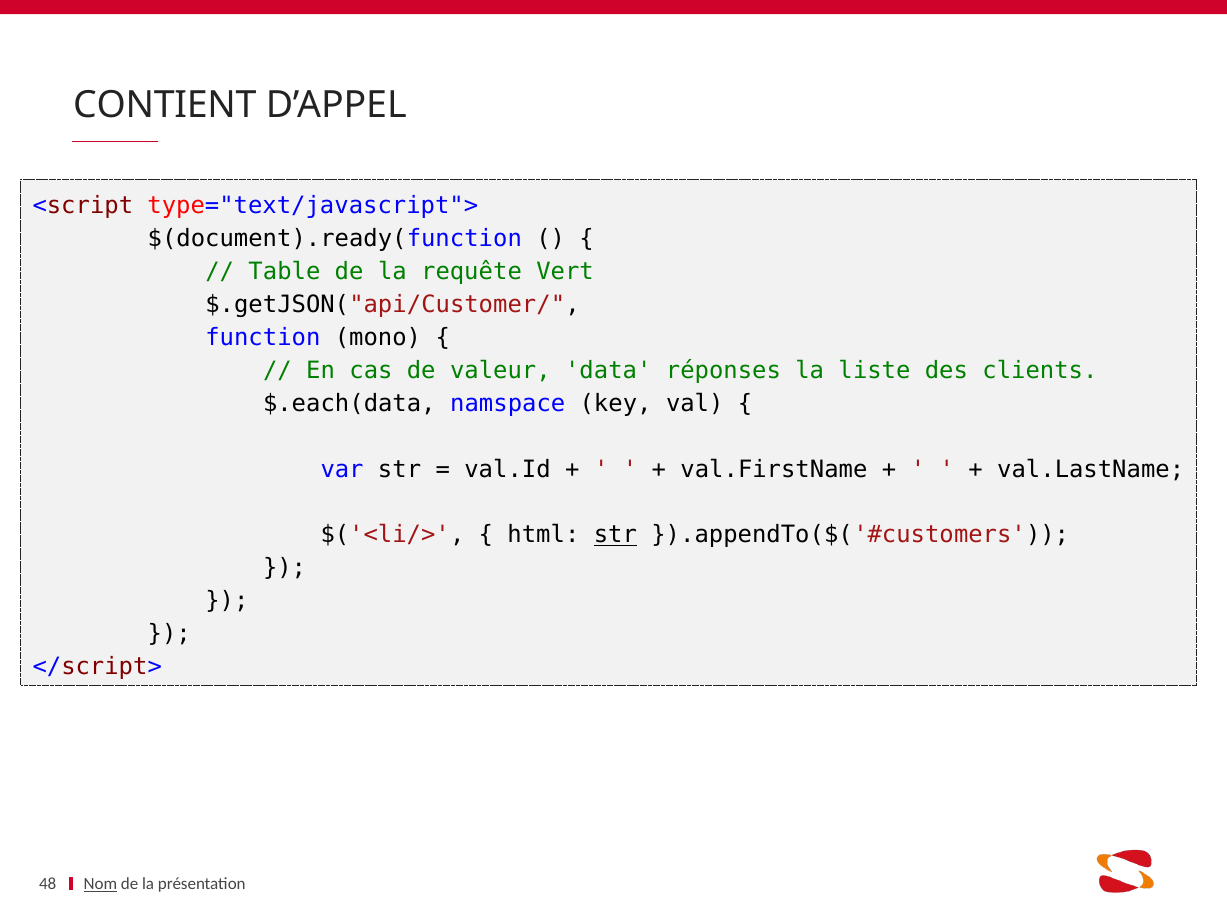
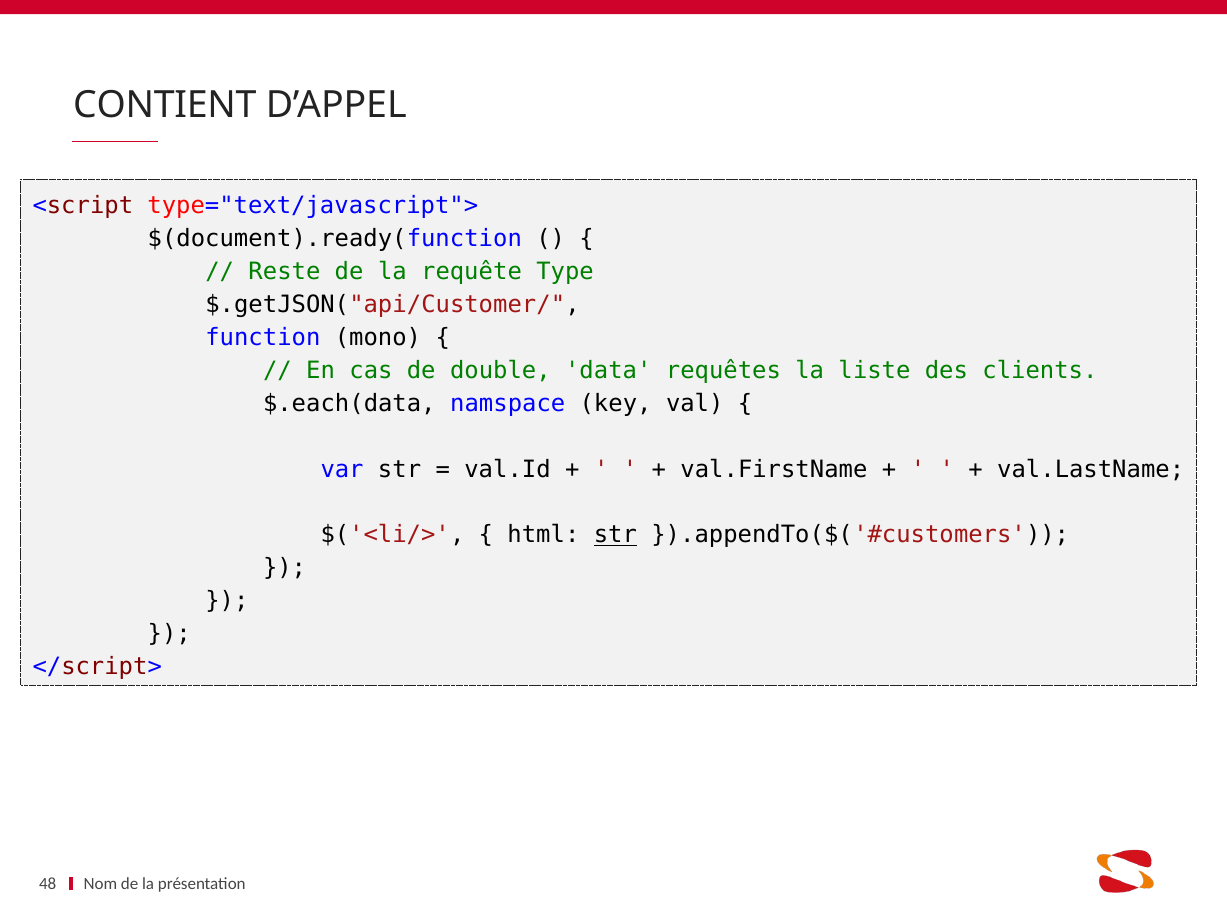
Table: Table -> Reste (284, 272)
Vert: Vert -> Type (565, 272)
valeur: valeur -> double (500, 371)
réponses: réponses -> requêtes (723, 371)
Nom underline: present -> none (100, 884)
